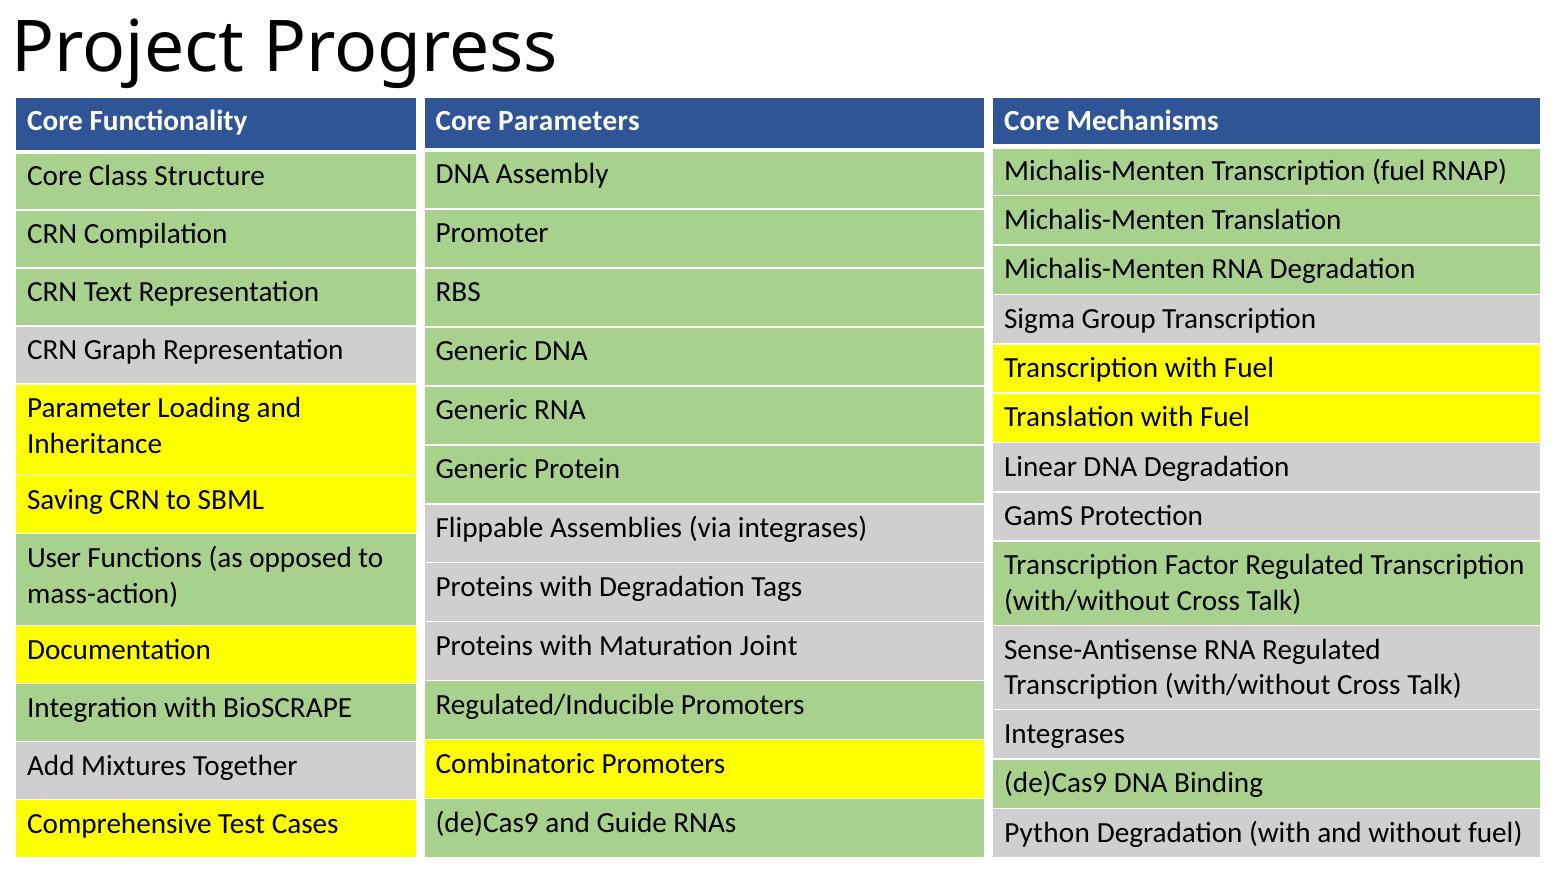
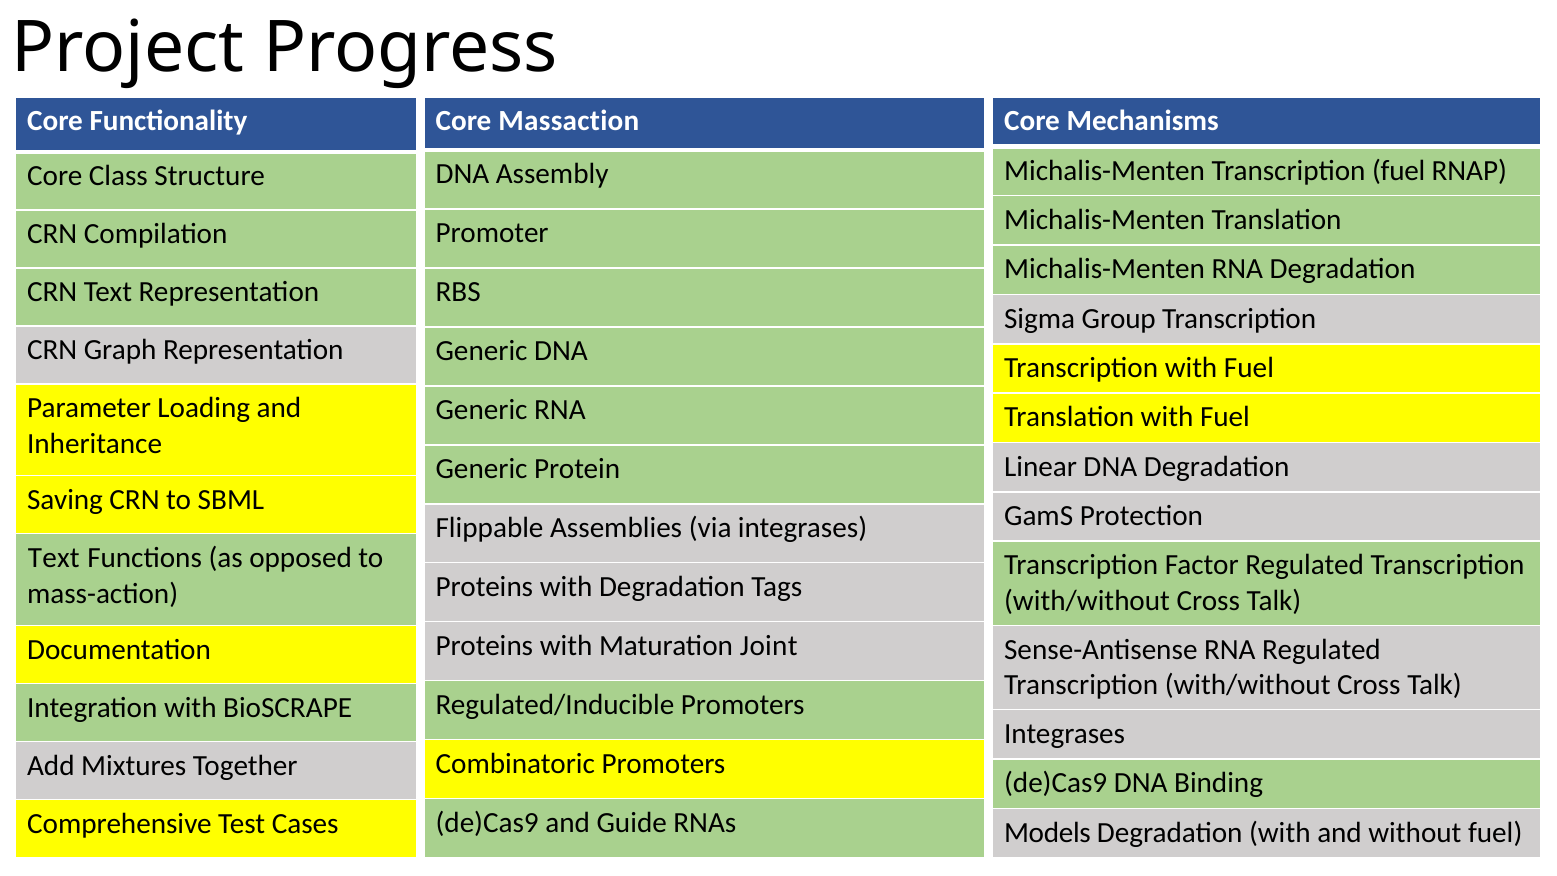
Parameters: Parameters -> Massaction (569, 121)
User: User -> Text (54, 558)
Python: Python -> Models (1047, 832)
